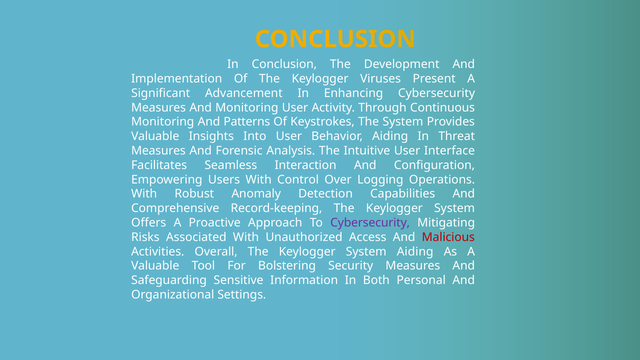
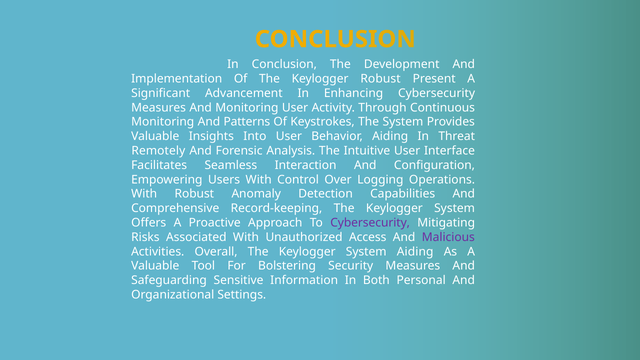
Keylogger Viruses: Viruses -> Robust (381, 79)
Measures: Measures -> Remotely (158, 151)
Malicious colour: red -> purple (448, 237)
